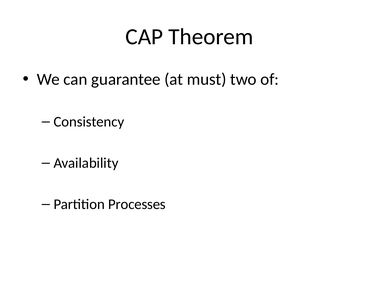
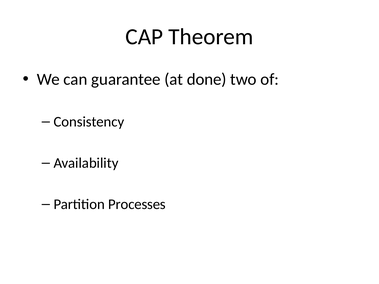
must: must -> done (207, 80)
